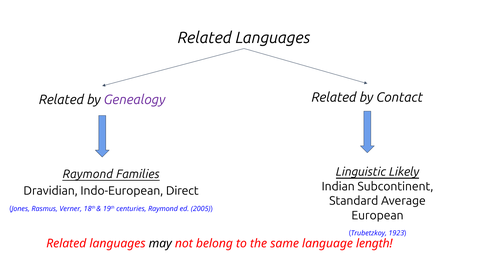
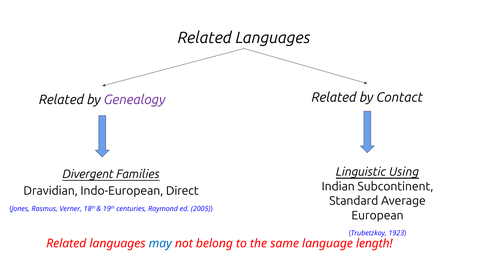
Likely: Likely -> Using (404, 172)
Raymond: Raymond -> Divergent (88, 174)
may colour: black -> blue (160, 244)
